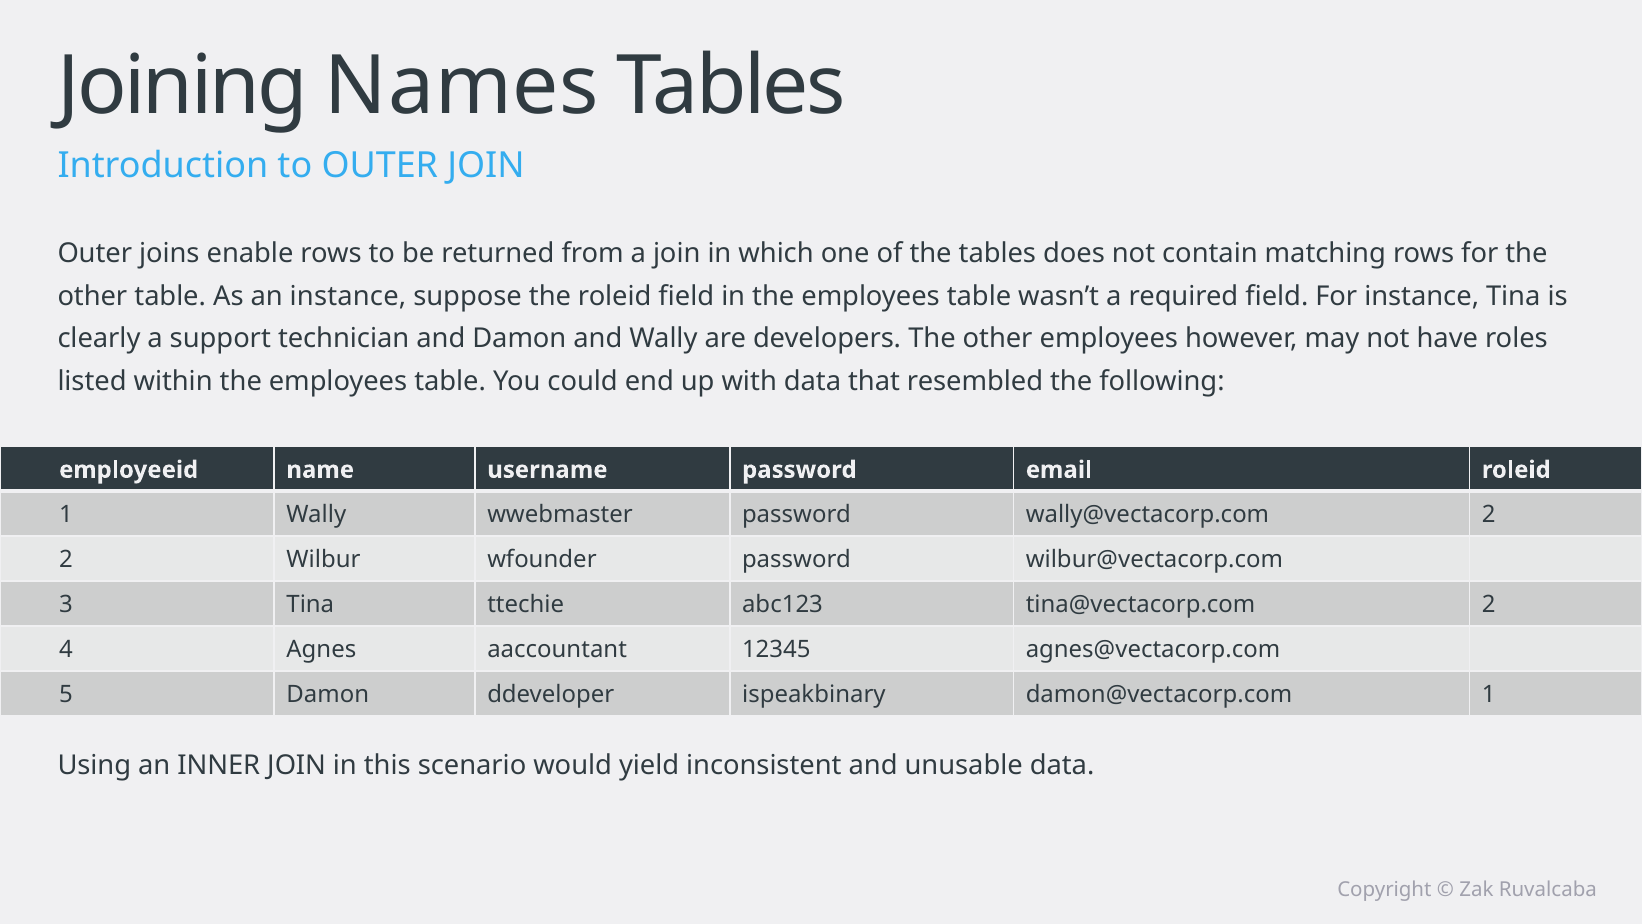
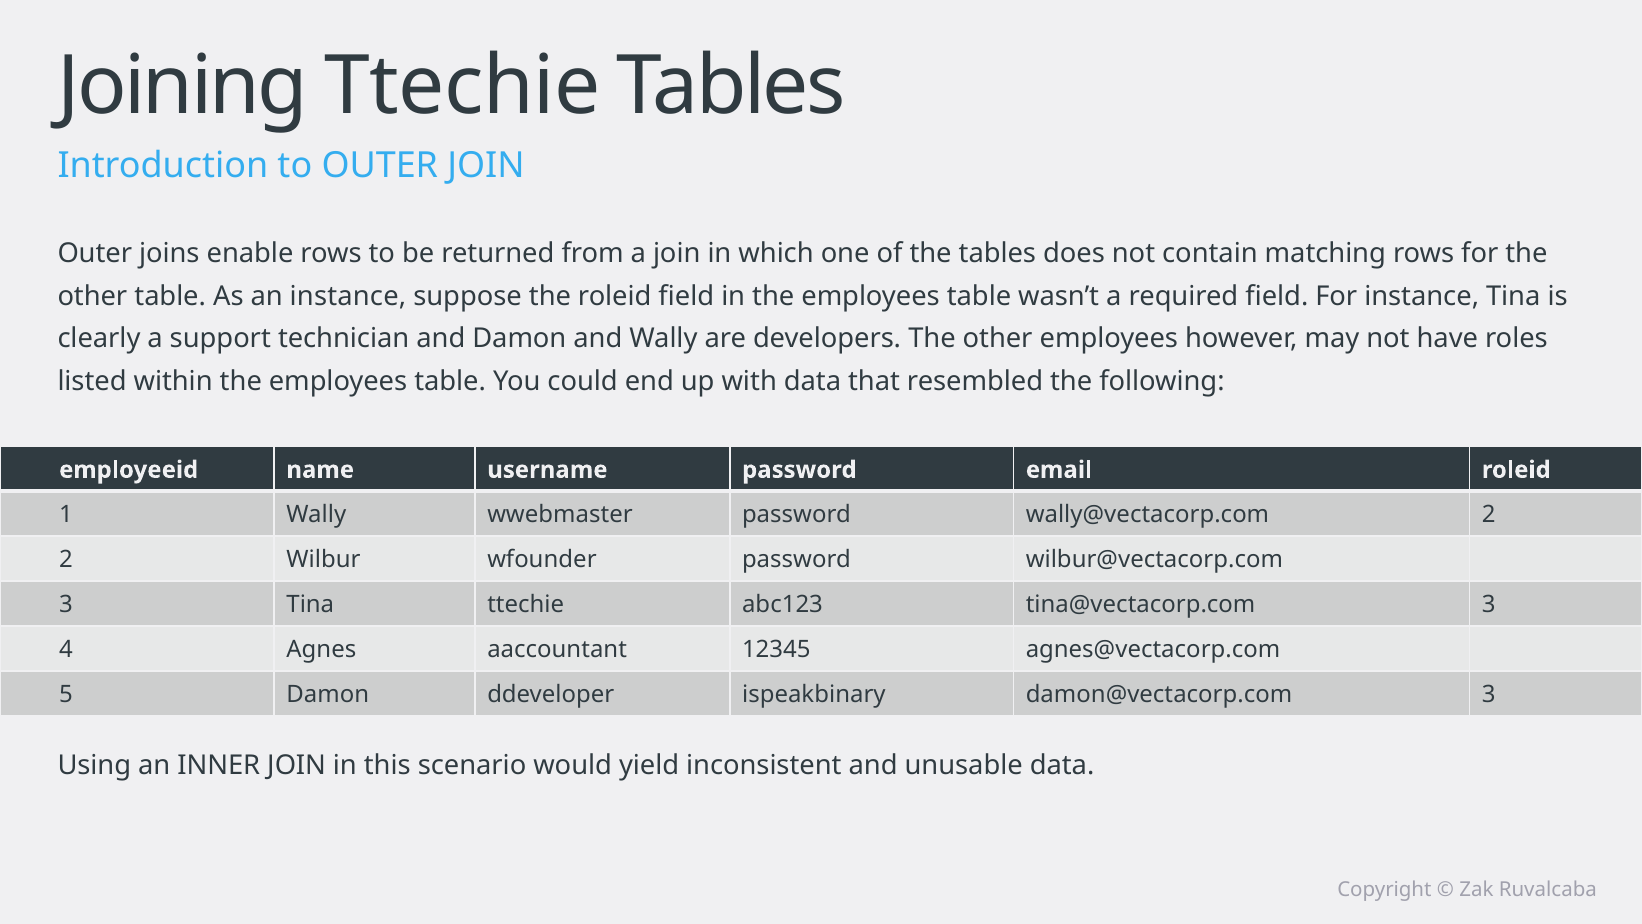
Joining Names: Names -> Ttechie (463, 87)
tina@vectacorp.com 2: 2 -> 3 (1489, 605)
damon@vectacorp.com 1: 1 -> 3 (1489, 695)
